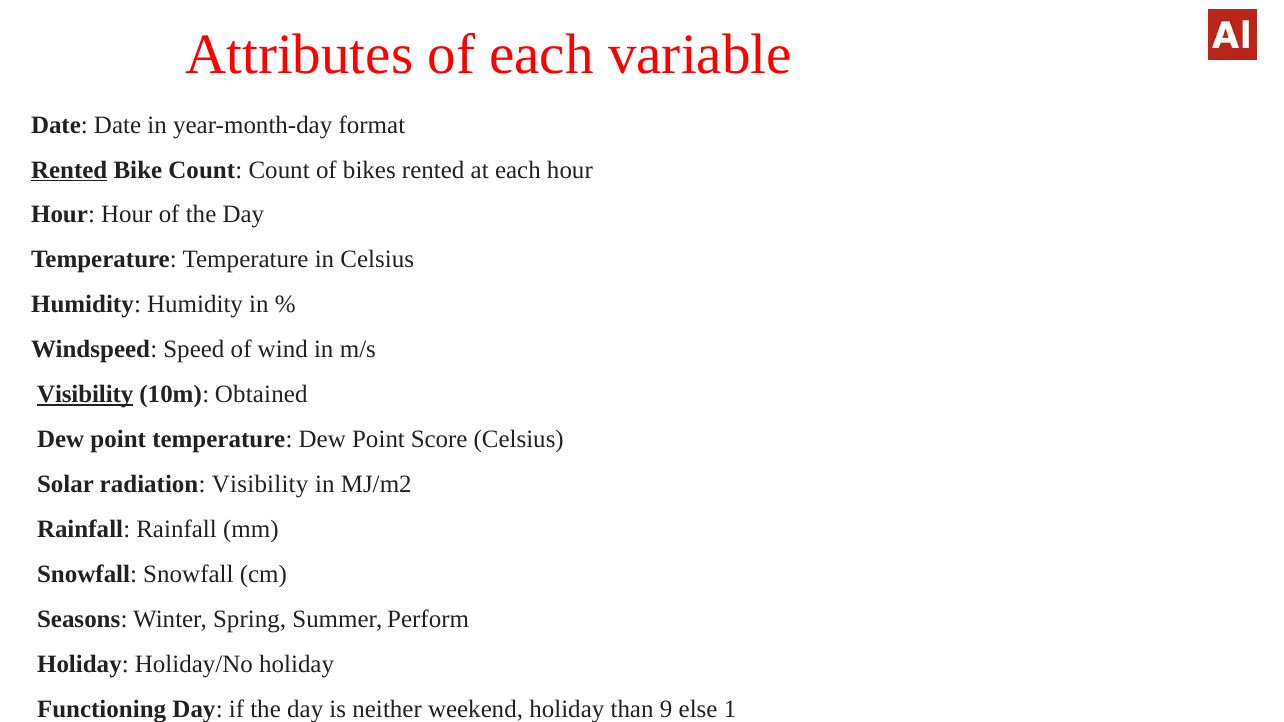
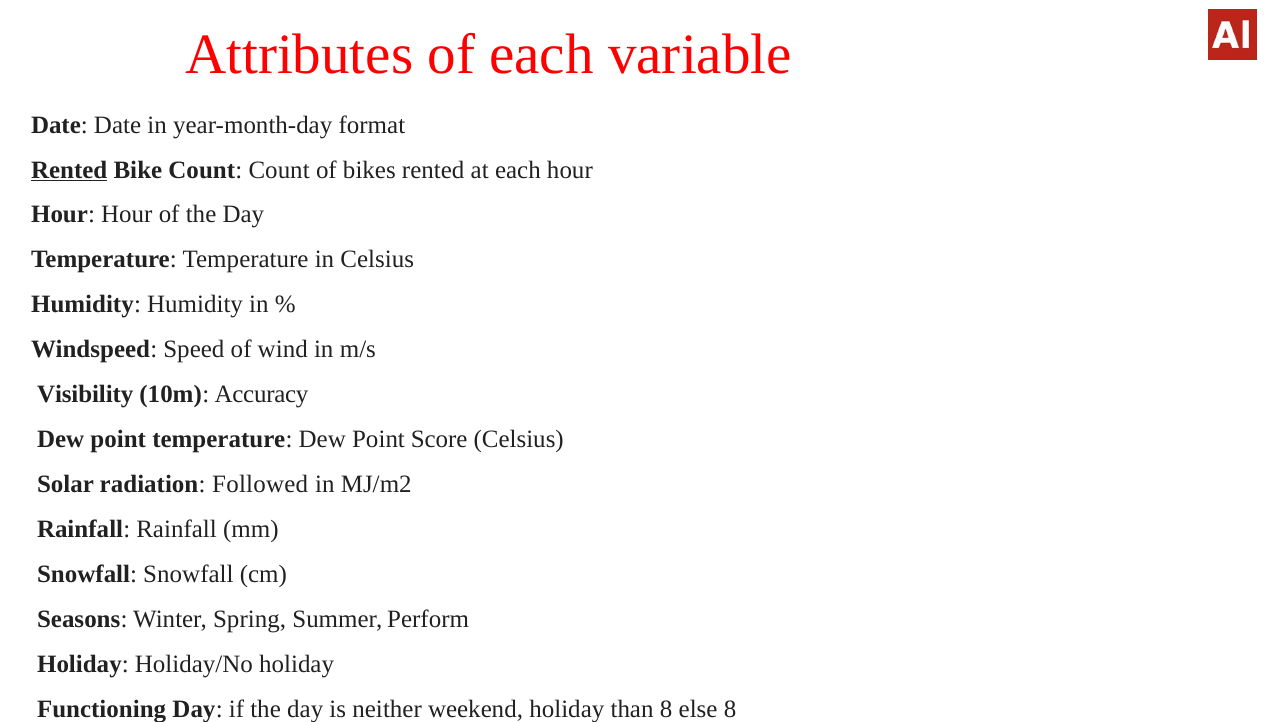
Visibility underline: present -> none (85, 395)
Obtained: Obtained -> Accuracy (262, 395)
radiation Visibility: Visibility -> Followed (260, 484)
than 9: 9 -> 8 (666, 709)
else 1: 1 -> 8 (730, 709)
